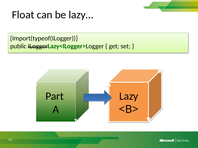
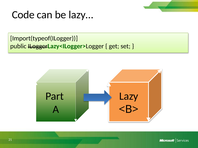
Float: Float -> Code (23, 15)
